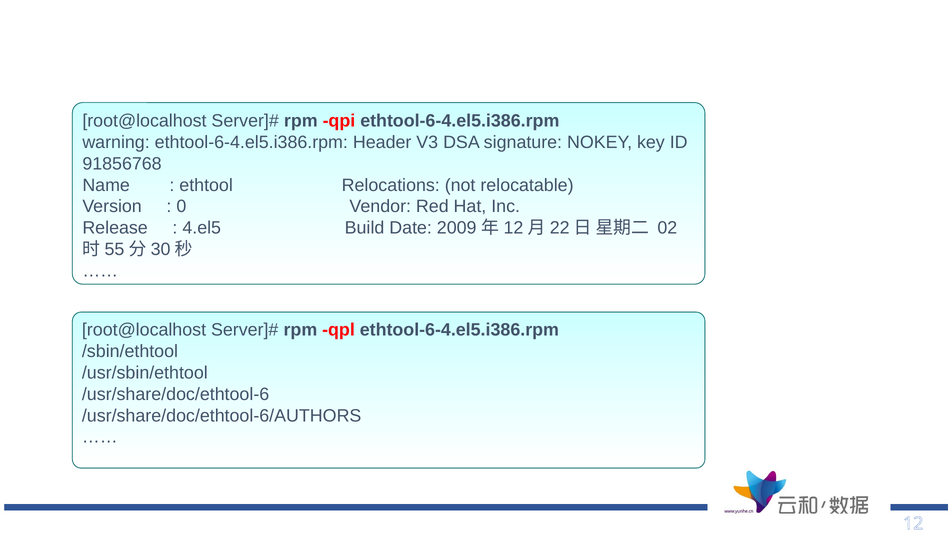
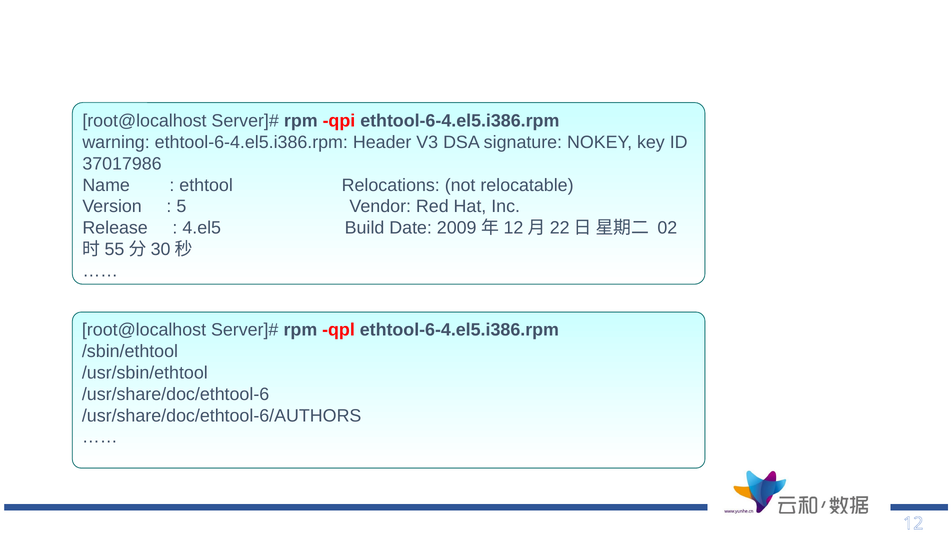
91856768: 91856768 -> 37017986 (122, 164)
0: 0 -> 5 (181, 207)
